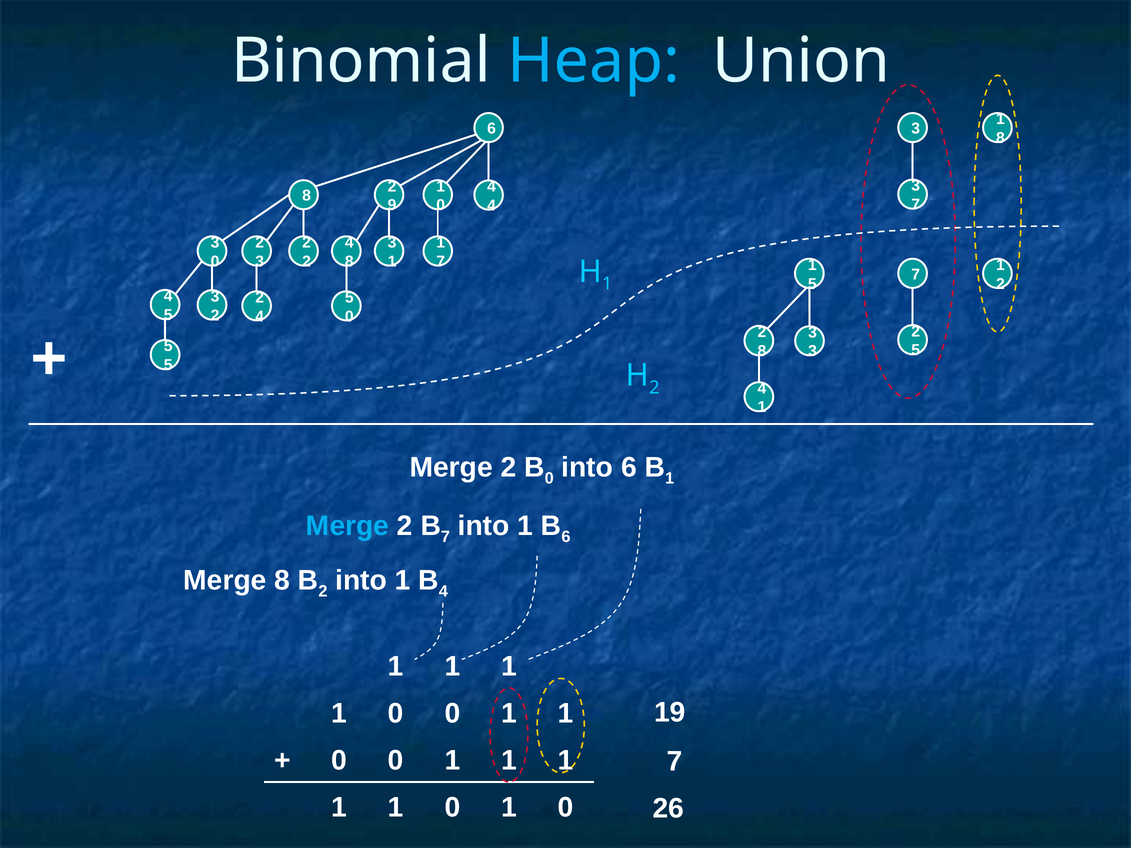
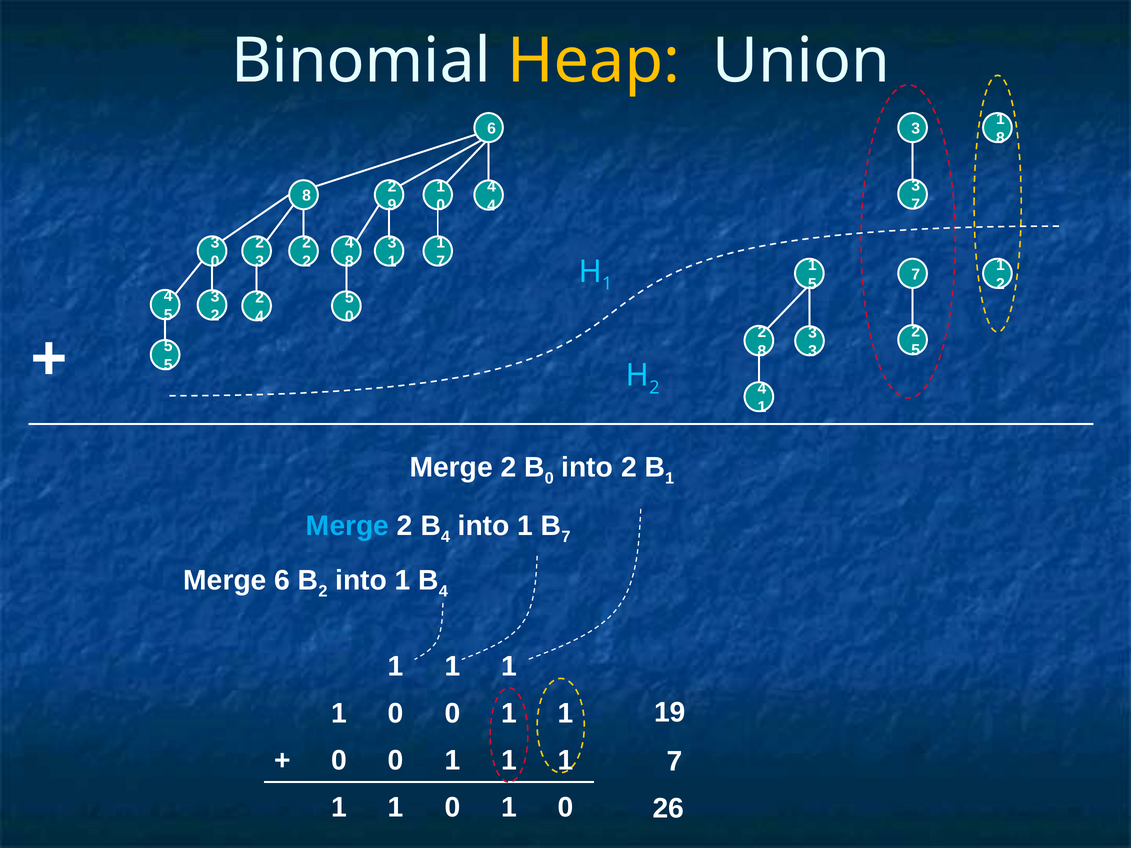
Heap colour: light blue -> yellow (594, 61)
into 6: 6 -> 2 (629, 468)
7: 7 -> 4 (446, 537)
6: 6 -> 7 (566, 537)
Merge 8: 8 -> 6 (282, 581)
